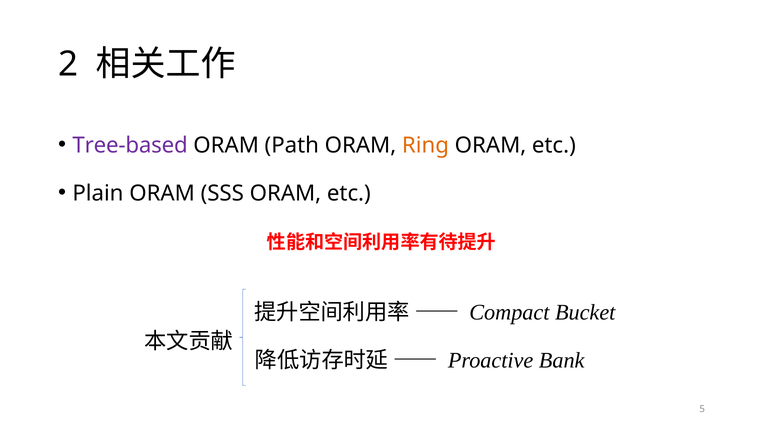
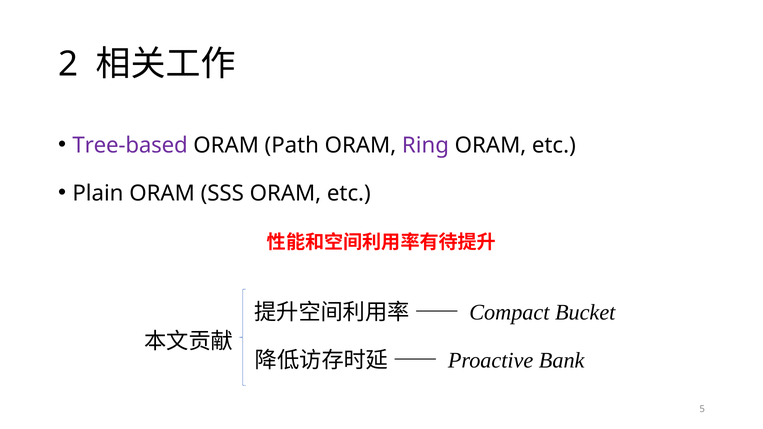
Ring colour: orange -> purple (425, 145)
